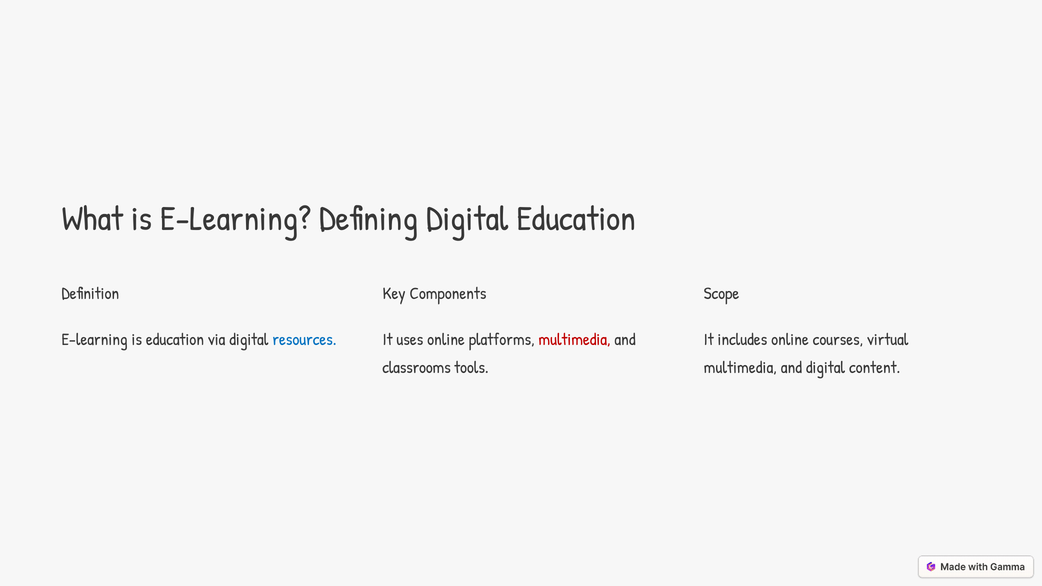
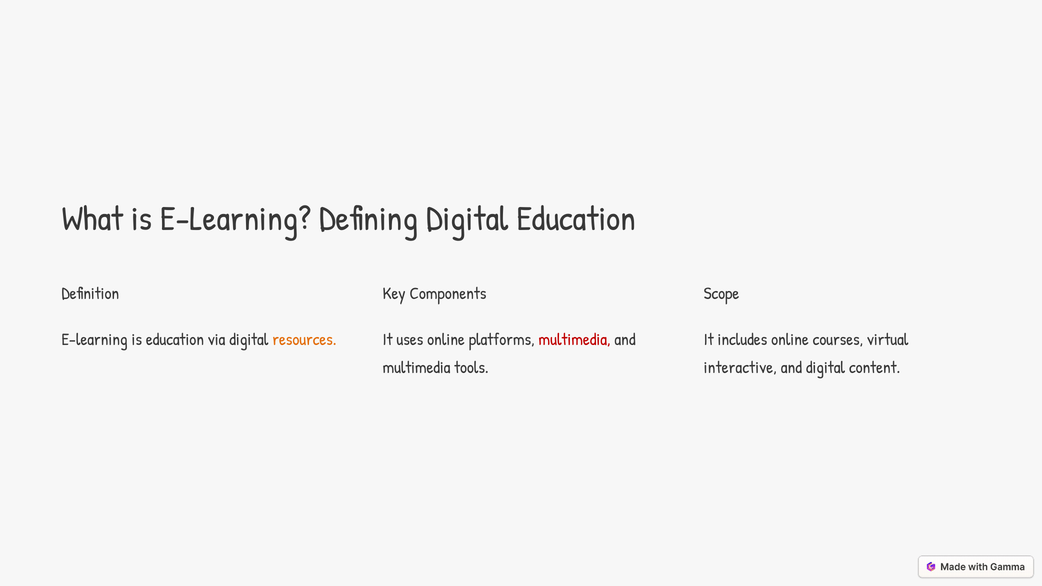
resources colour: blue -> orange (304, 340)
classrooms: classrooms -> multimedia (417, 368)
multimedia: multimedia -> interactive (740, 368)
